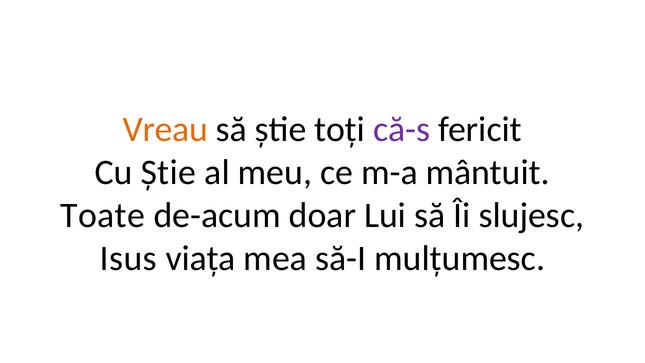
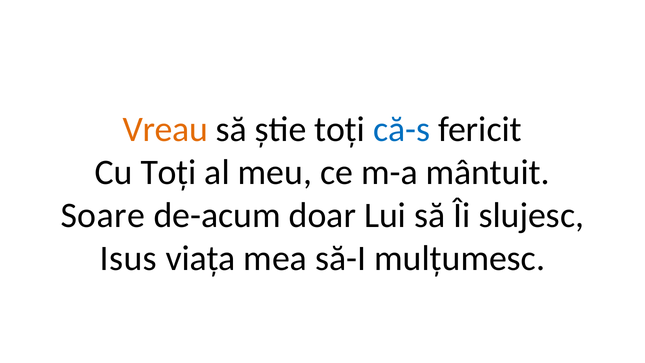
că-s colour: purple -> blue (402, 129)
Cu Știe: Știe -> Toți (169, 172)
Toate: Toate -> Soare (103, 215)
